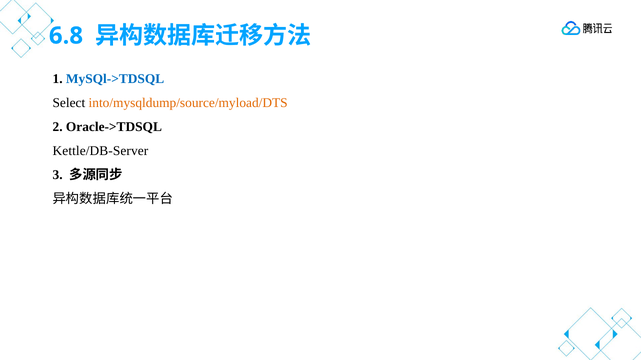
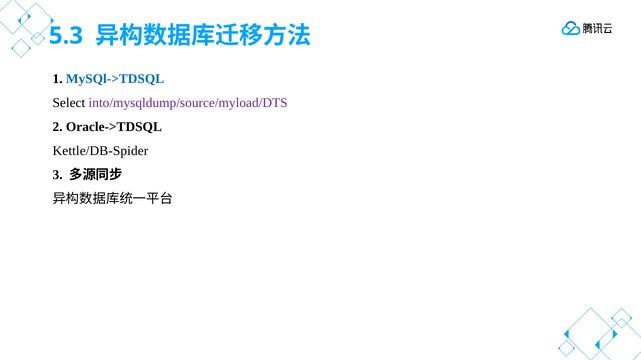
6.8: 6.8 -> 5.3 (66, 36)
into/mysqldump/source/myload/DTS colour: orange -> purple (188, 103)
Kettle/DB-Server: Kettle/DB-Server -> Kettle/DB-Spider (100, 151)
